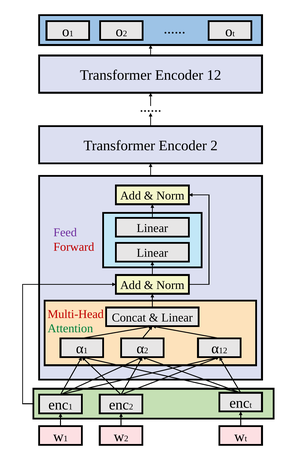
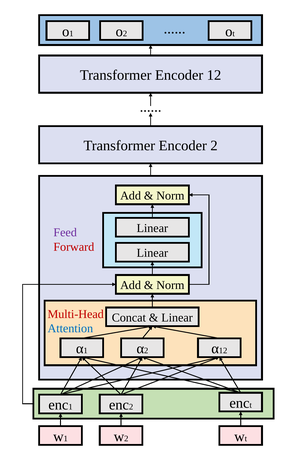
Attention colour: green -> blue (70, 329)
